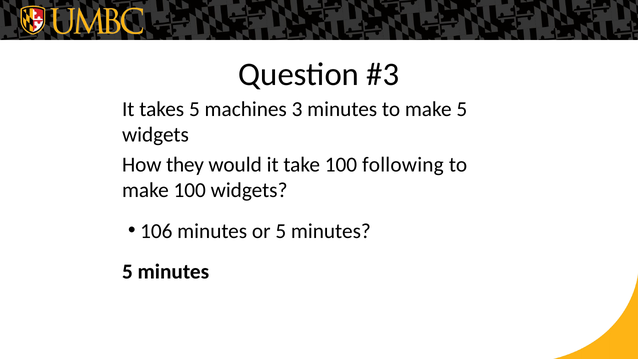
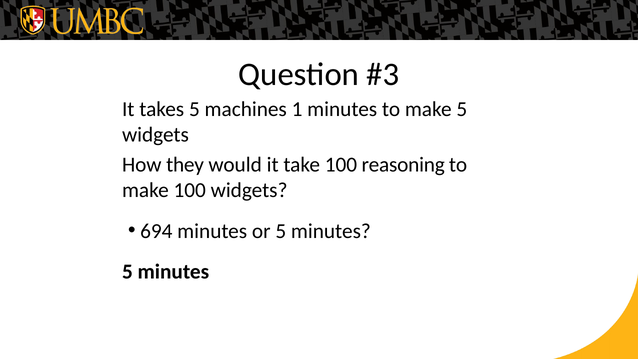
3: 3 -> 1 (297, 109)
following: following -> reasoning (403, 164)
106: 106 -> 694 (156, 231)
